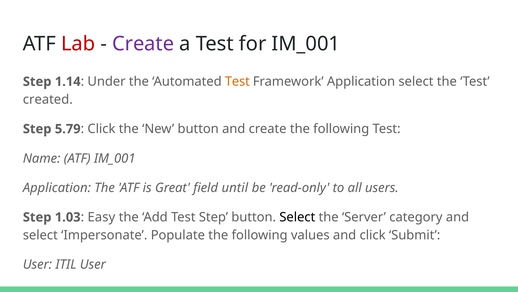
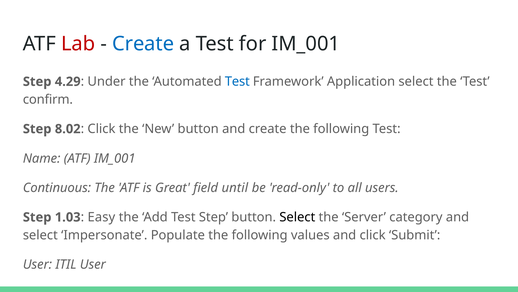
Create colour: purple -> blue (143, 44)
1.14: 1.14 -> 4.29 (68, 81)
Test colour: orange -> blue (237, 81)
created: created -> confirm (48, 99)
5.79: 5.79 -> 8.02 (68, 129)
Application: Application -> Continuous (57, 187)
